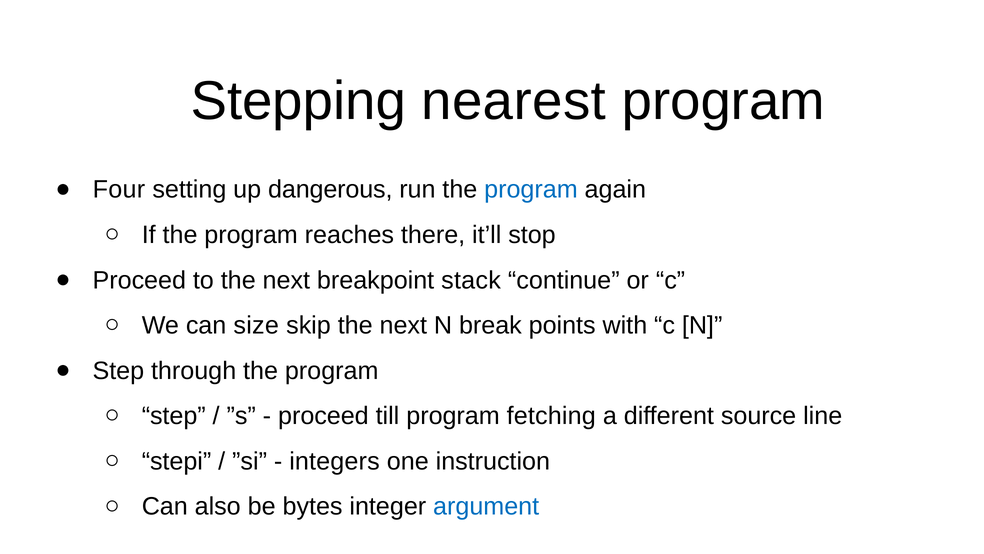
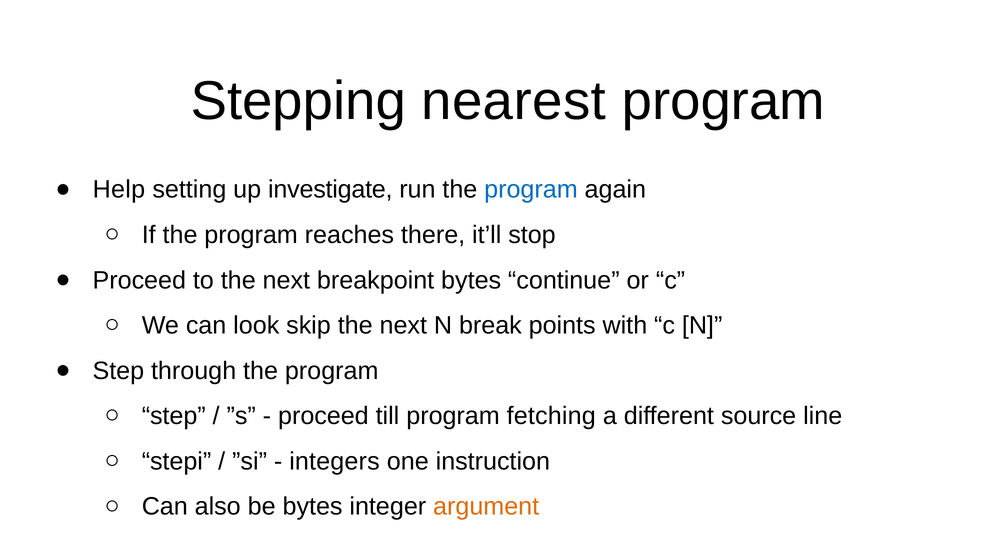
Four: Four -> Help (119, 190)
dangerous: dangerous -> investigate (330, 190)
breakpoint stack: stack -> bytes (471, 280)
size: size -> look (256, 325)
argument colour: blue -> orange (486, 506)
